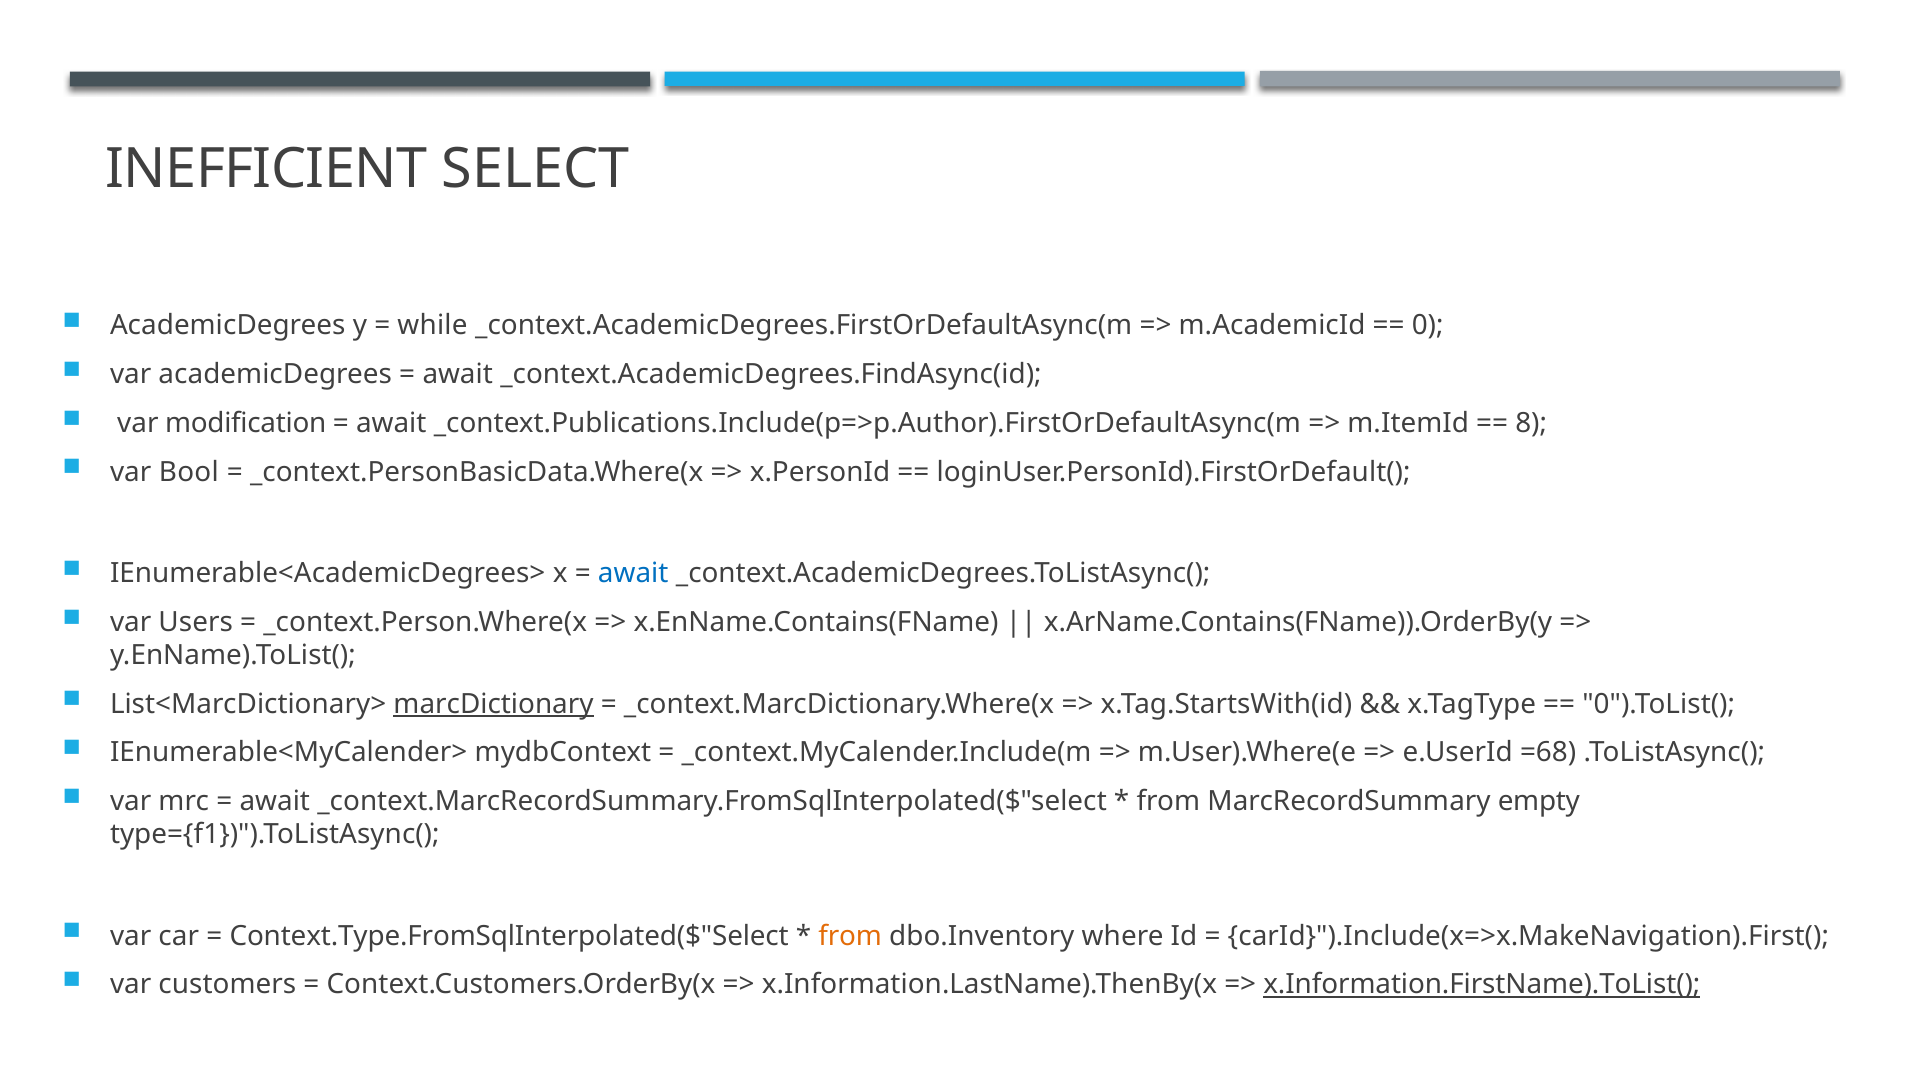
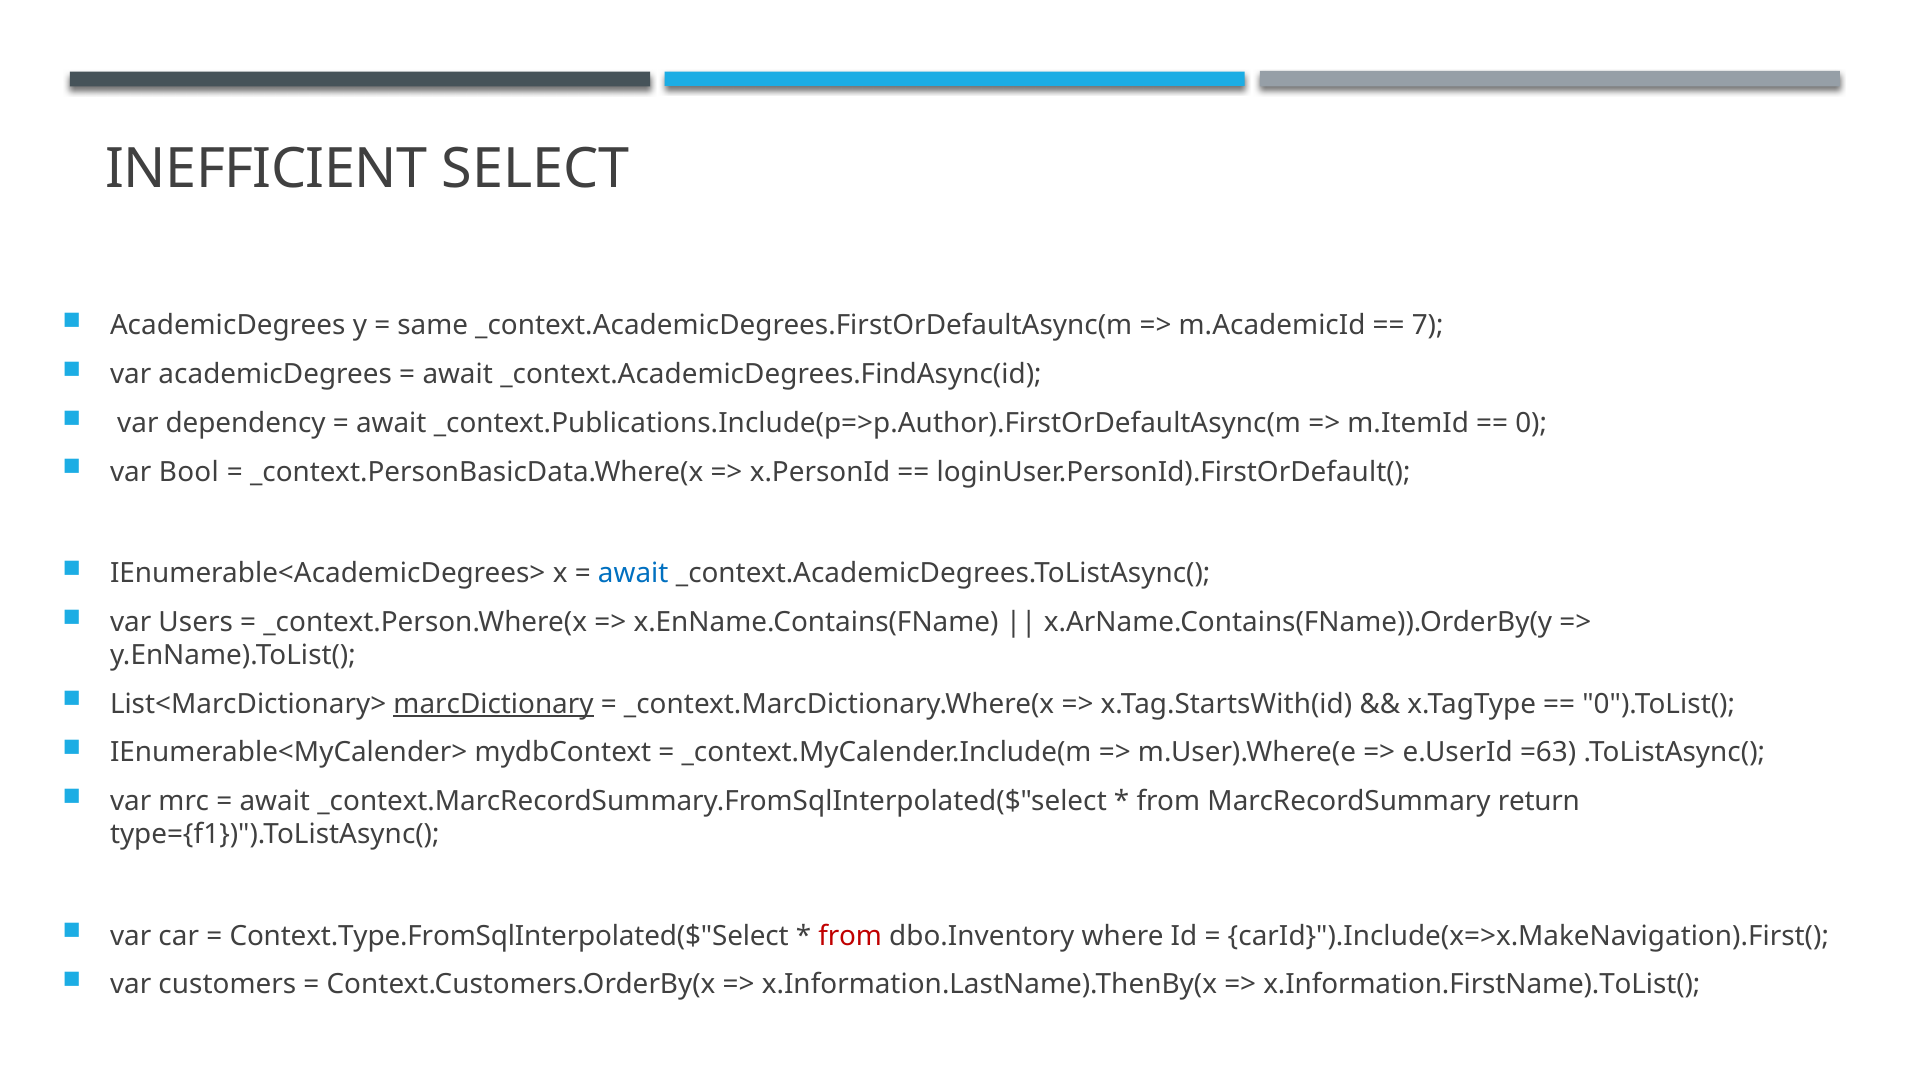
while: while -> same (433, 326)
0: 0 -> 7 (1428, 326)
modification: modification -> dependency (246, 423)
8: 8 -> 0 (1531, 423)
=68: =68 -> =63 (1548, 753)
empty: empty -> return (1539, 802)
from colour: orange -> red (850, 936)
x.Information.FirstName).ToList( underline: present -> none (1482, 985)
